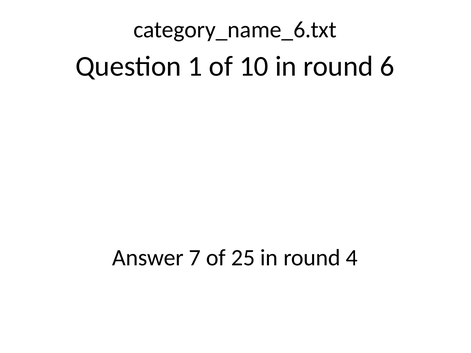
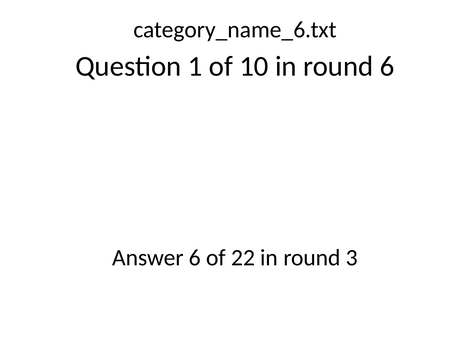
Answer 7: 7 -> 6 (195, 258)
25: 25 -> 22 (243, 258)
4: 4 -> 3 (352, 258)
